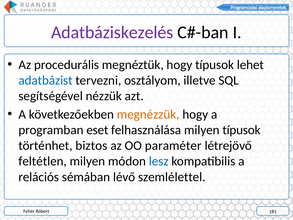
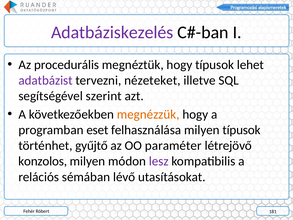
adatbázist colour: blue -> purple (46, 80)
osztályom: osztályom -> nézeteket (152, 80)
nézzük: nézzük -> szerint (104, 96)
biztos: biztos -> gyűjtő (92, 145)
feltétlen: feltétlen -> konzolos (43, 161)
lesz colour: blue -> purple (159, 161)
szemlélettel: szemlélettel -> utasításokat (172, 177)
